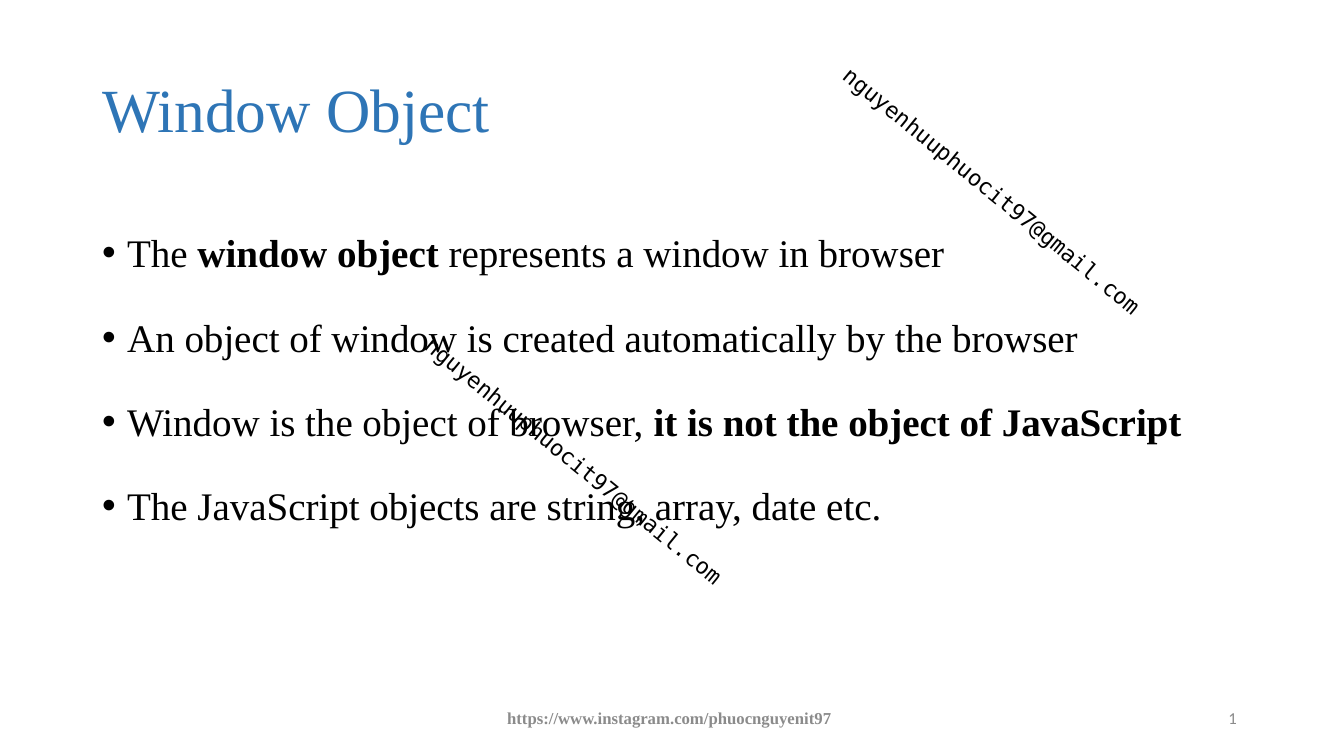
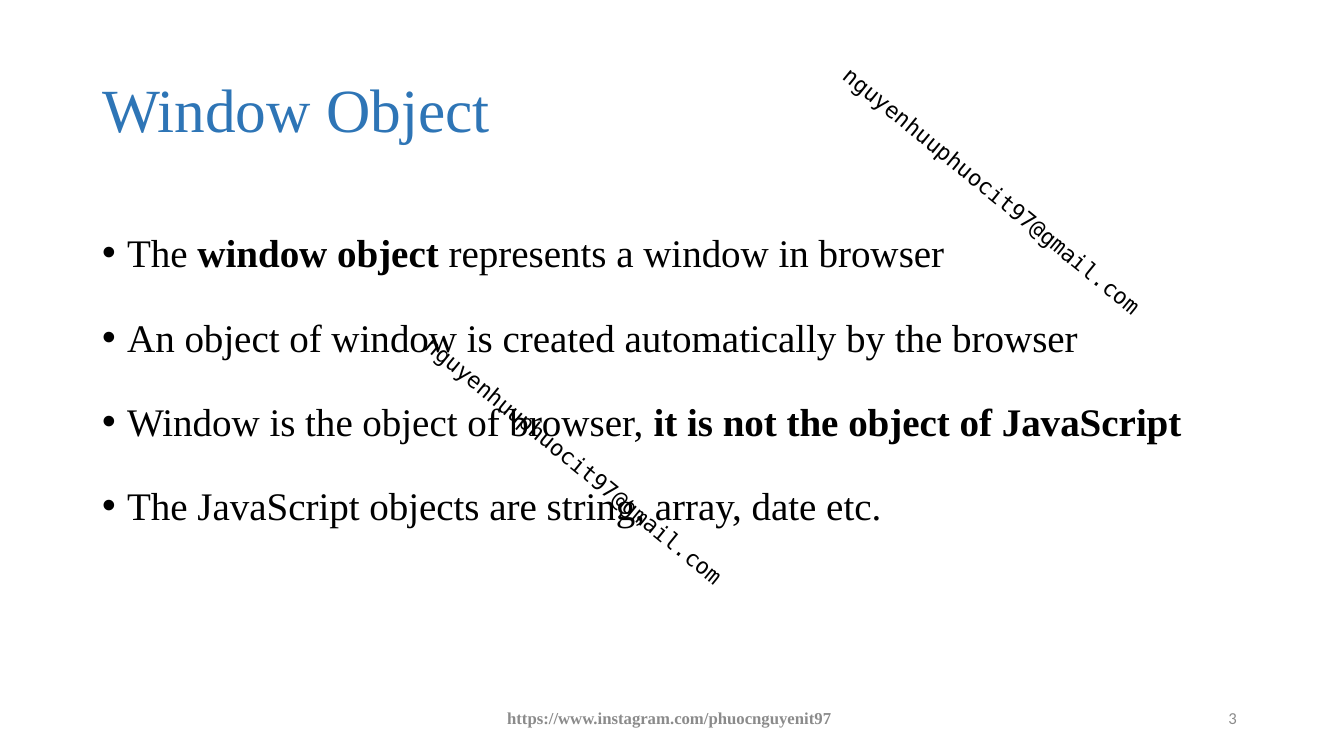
1: 1 -> 3 (1233, 719)
